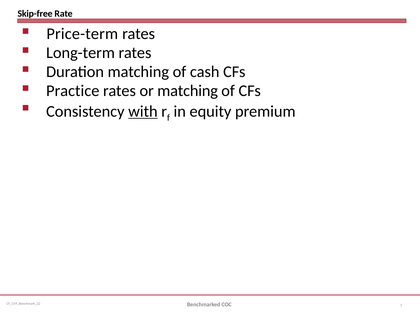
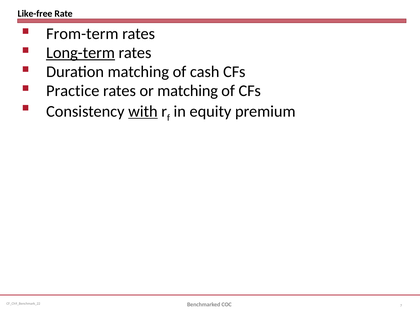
Skip-free: Skip-free -> Like-free (35, 14)
Price-term: Price-term -> From-term (82, 34)
Long-term underline: none -> present (81, 53)
